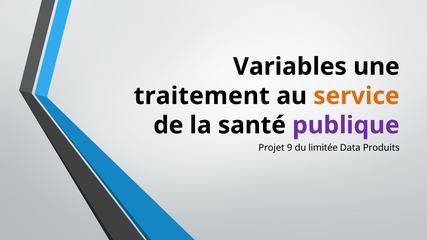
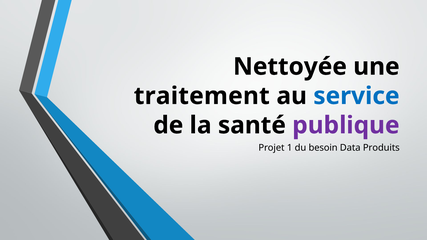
Variables: Variables -> Nettoyée (290, 67)
service colour: orange -> blue (356, 96)
9: 9 -> 1 (290, 148)
limitée: limitée -> besoin (323, 148)
